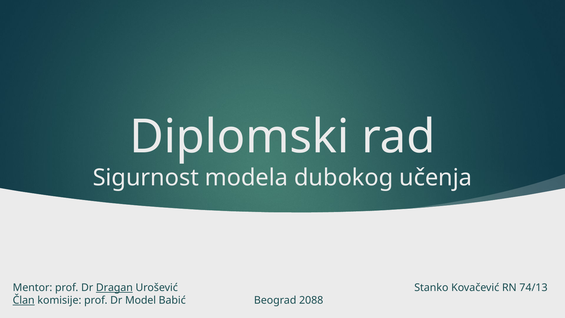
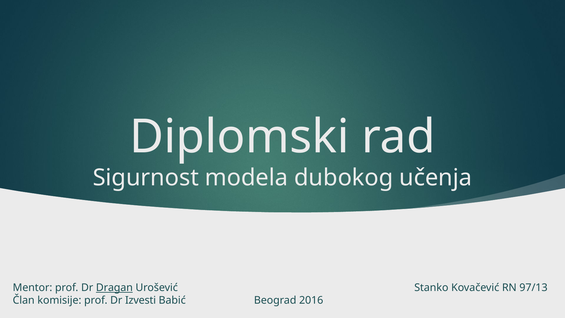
74/13: 74/13 -> 97/13 (533, 287)
Član underline: present -> none (24, 300)
Model: Model -> Izvesti (141, 300)
2088: 2088 -> 2016 (311, 300)
